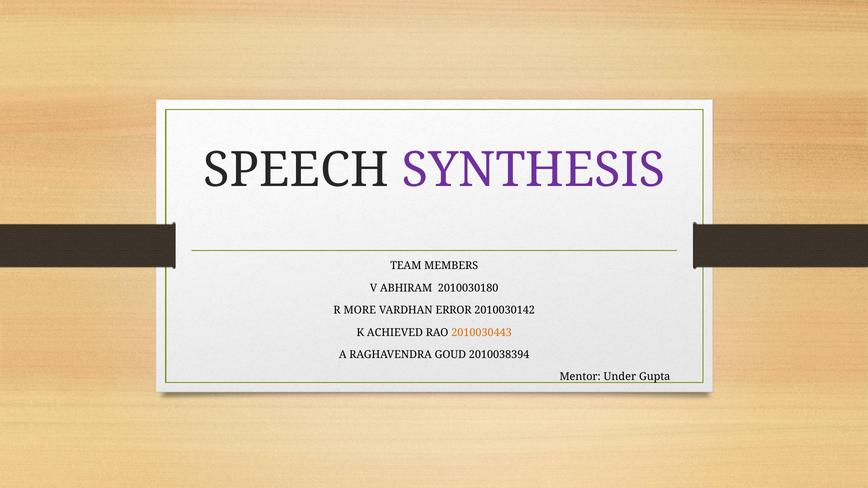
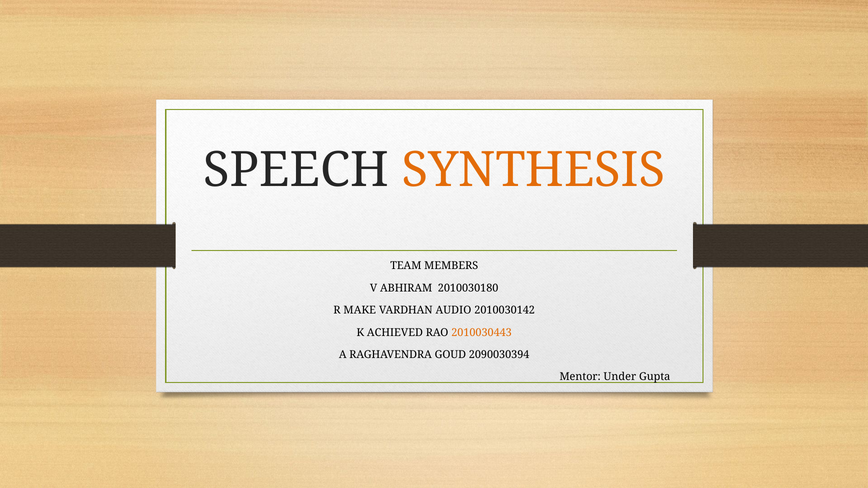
SYNTHESIS colour: purple -> orange (533, 170)
MORE: MORE -> MAKE (360, 310)
ERROR: ERROR -> AUDIO (453, 310)
2010038394: 2010038394 -> 2090030394 (499, 355)
